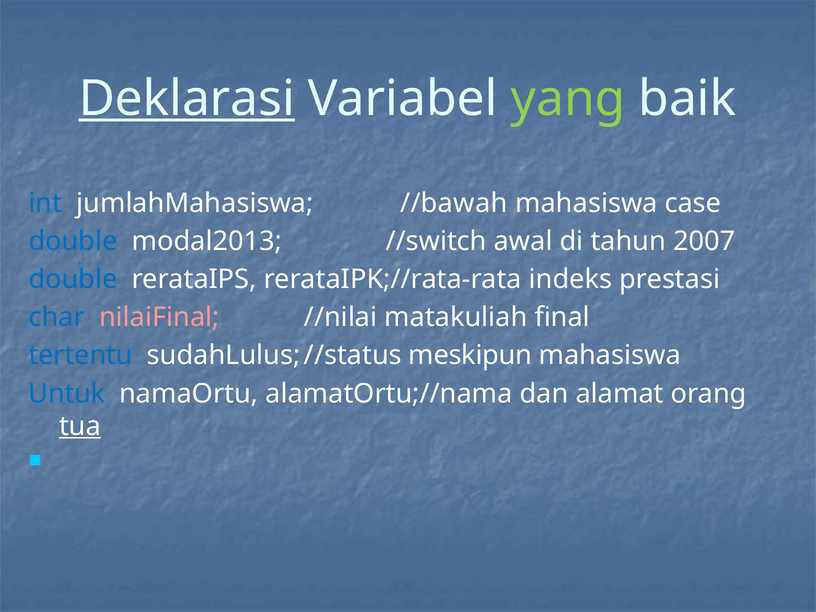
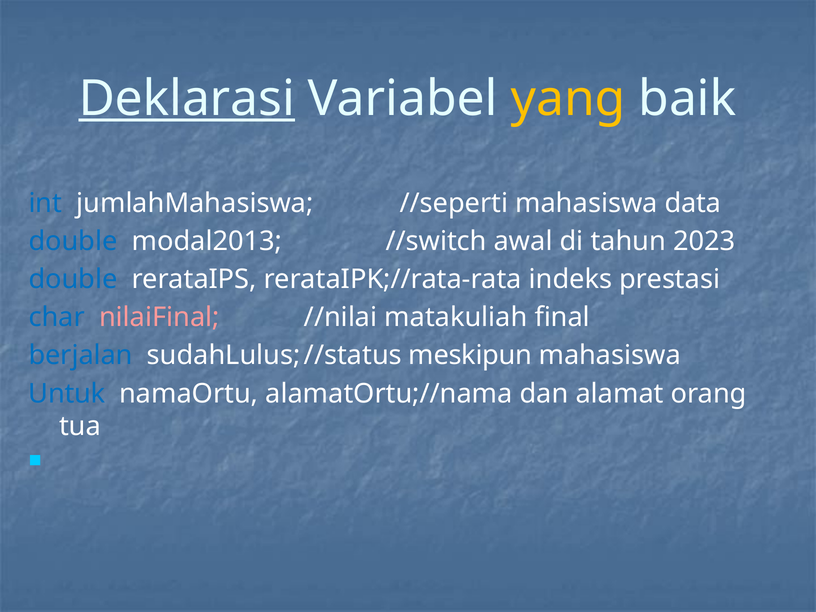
yang colour: light green -> yellow (568, 99)
//bawah: //bawah -> //seperti (454, 203)
case: case -> data (693, 203)
2007: 2007 -> 2023 (704, 241)
tertentu: tertentu -> berjalan (81, 355)
tua underline: present -> none (80, 426)
